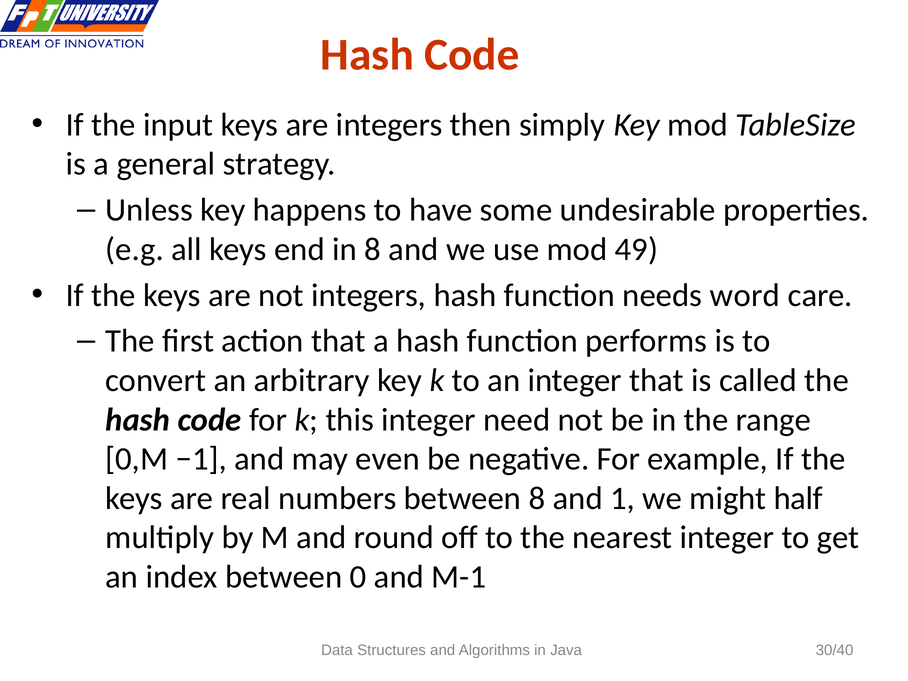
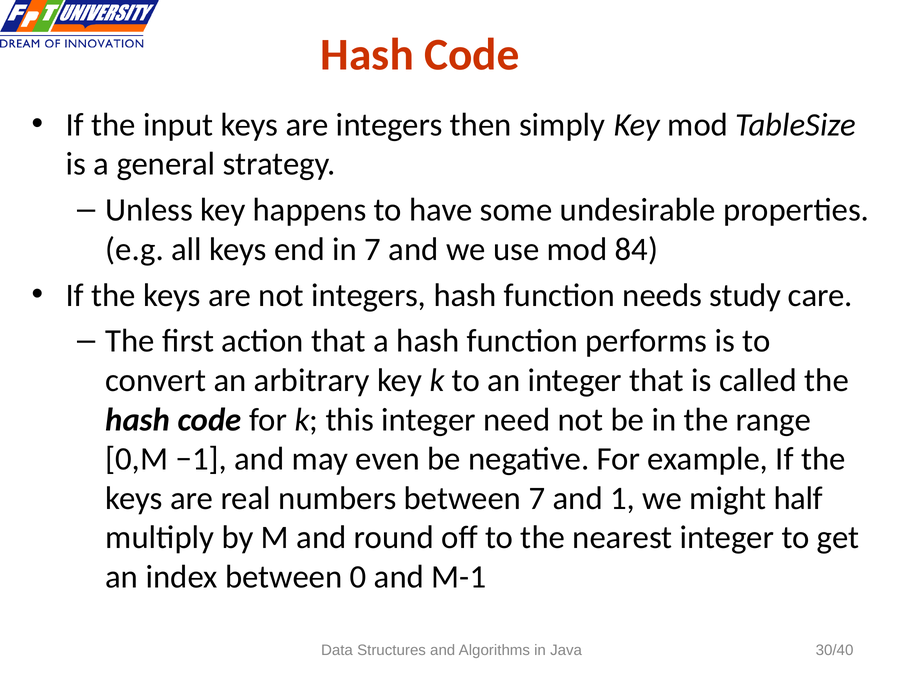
in 8: 8 -> 7 (373, 249)
49: 49 -> 84 (636, 249)
word: word -> study (745, 295)
between 8: 8 -> 7 (537, 498)
